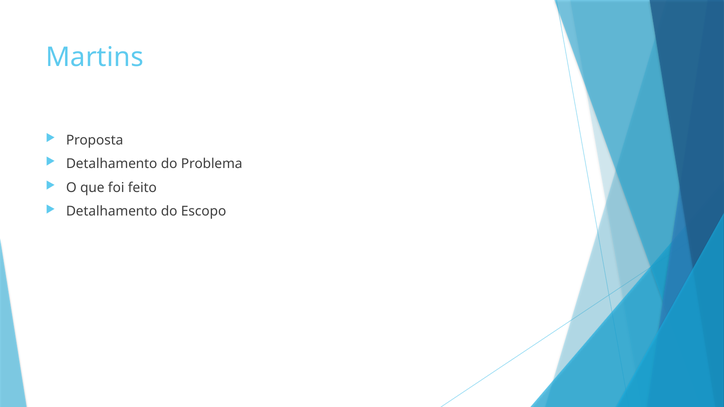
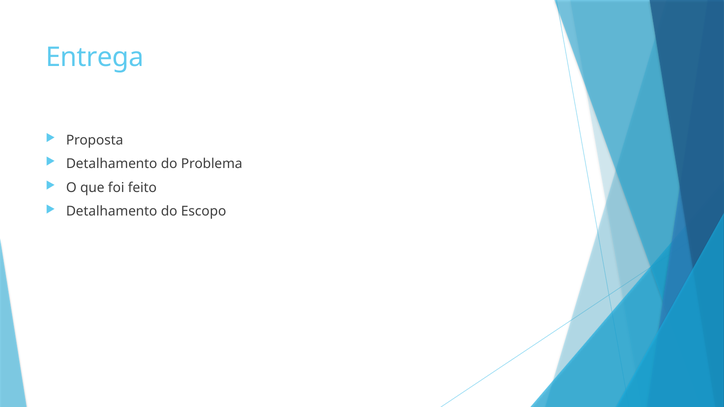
Martins: Martins -> Entrega (95, 57)
